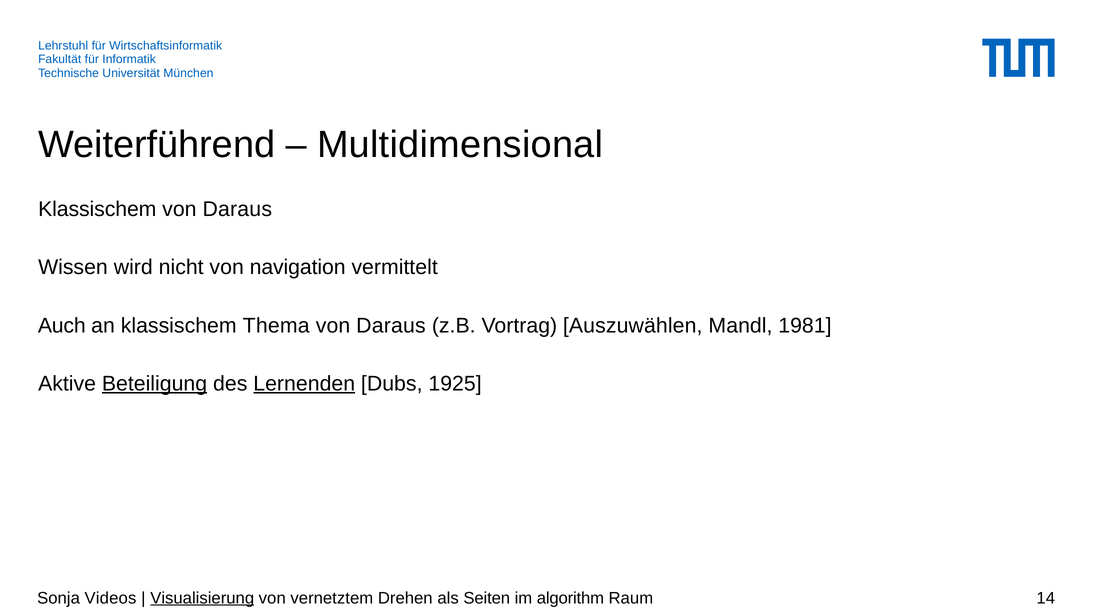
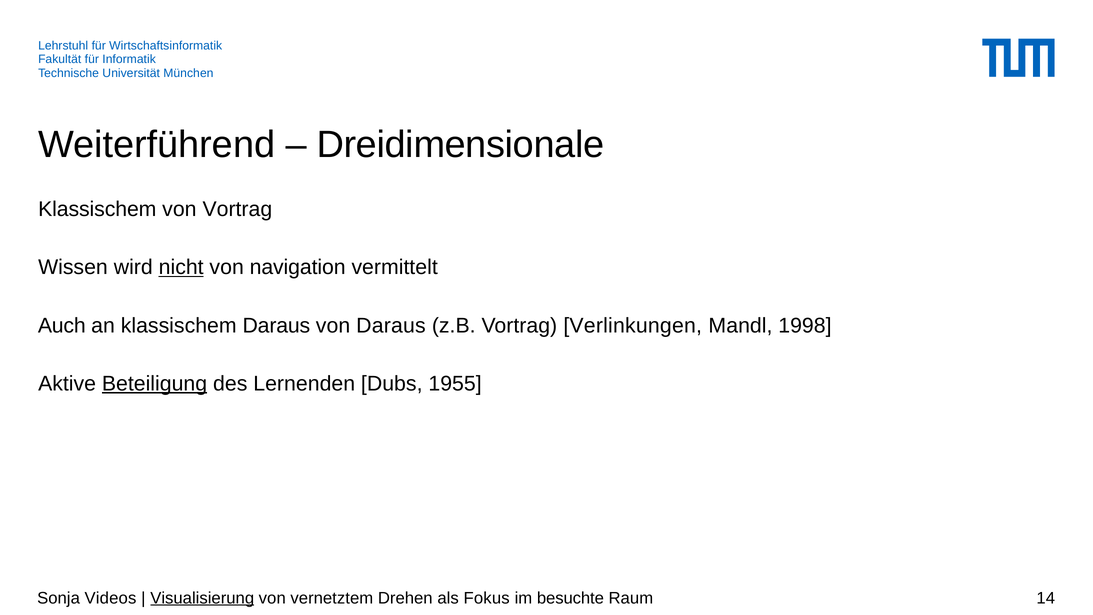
Multidimensional: Multidimensional -> Dreidimensionale (460, 145)
Daraus: Daraus -> Vortrag (237, 209)
nicht underline: none -> present (181, 267)
klassischem Thema: Thema -> Daraus (276, 325)
Auszuwählen: Auszuwählen -> Verlinkungen (633, 325)
1981: 1981 -> 1998 (805, 325)
Lernenden underline: present -> none (304, 384)
1925: 1925 -> 1955 (455, 384)
Seiten: Seiten -> Fokus (487, 598)
algorithm: algorithm -> besuchte (570, 598)
